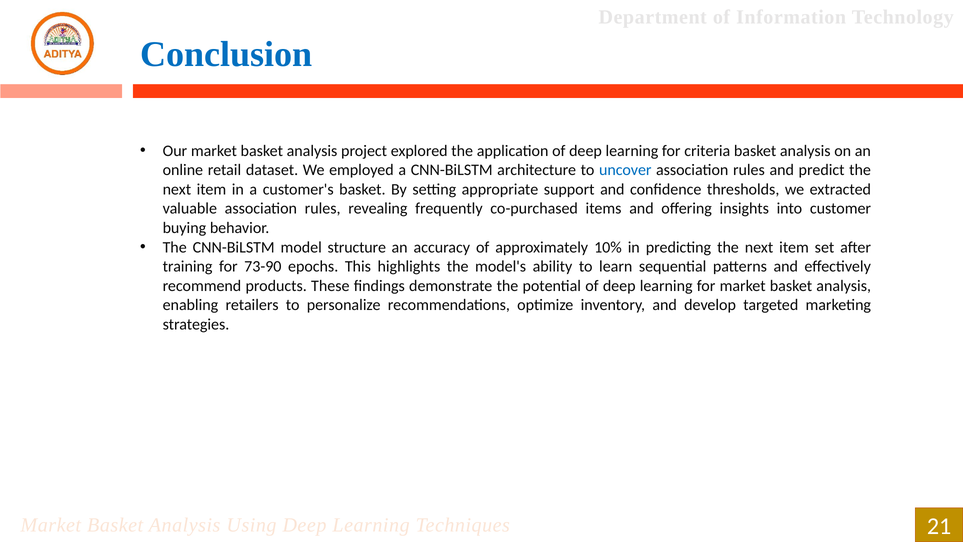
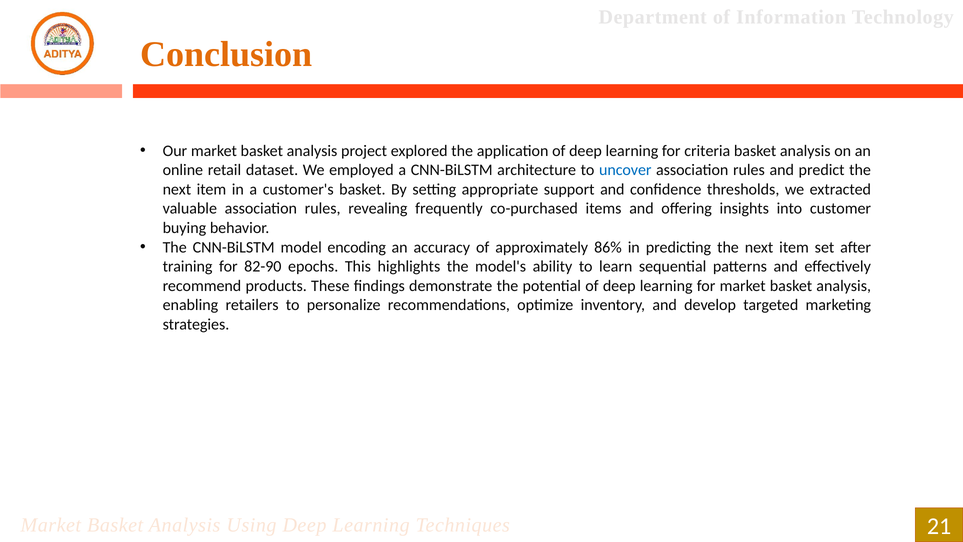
Conclusion colour: blue -> orange (226, 54)
structure: structure -> encoding (357, 247)
10%: 10% -> 86% (608, 247)
73-90: 73-90 -> 82-90 (263, 266)
